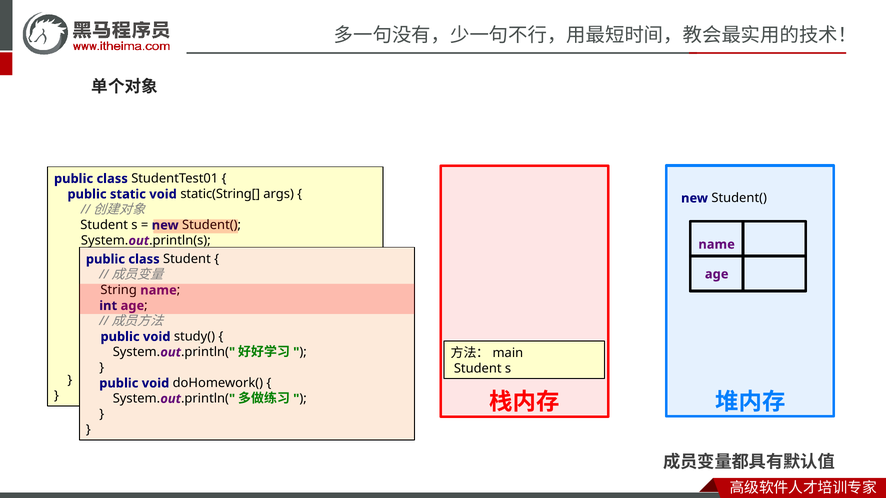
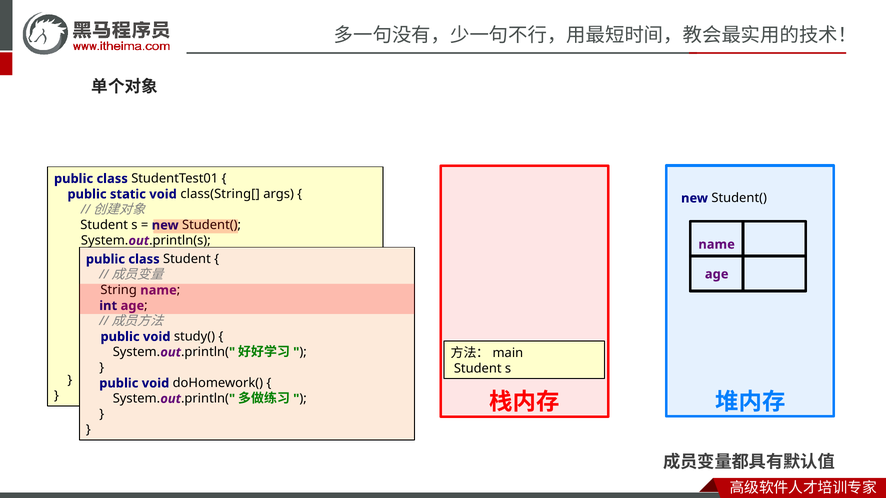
static(String[: static(String[ -> class(String[ (220, 194)
